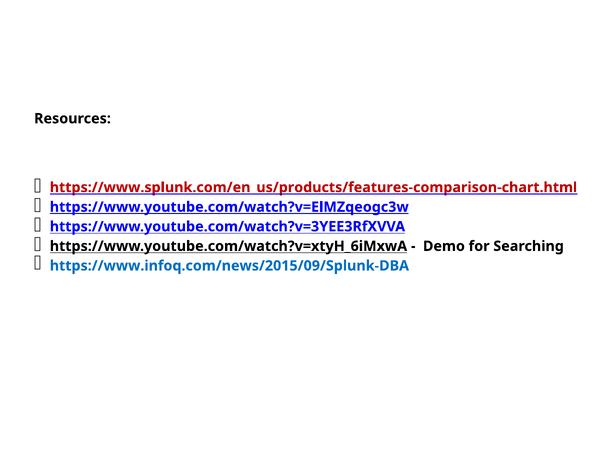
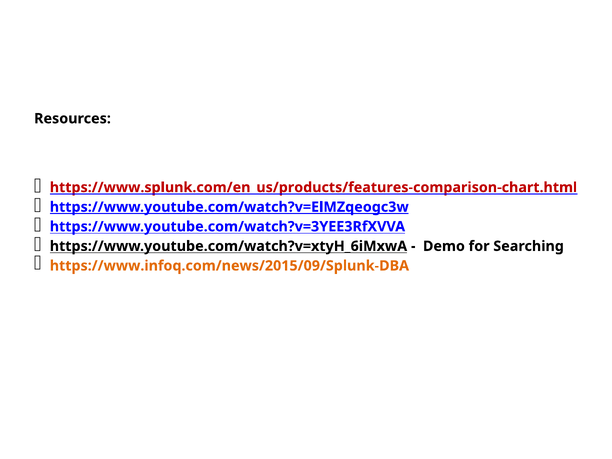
https://www.infoq.com/news/2015/09/Splunk-DBA colour: blue -> orange (229, 266)
